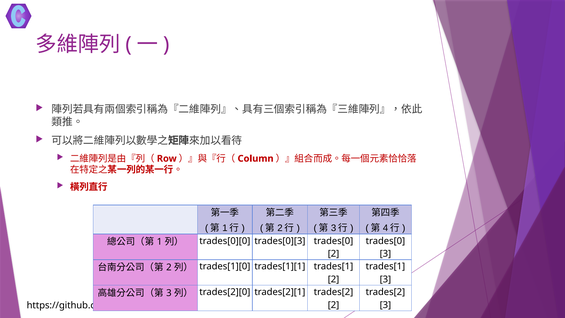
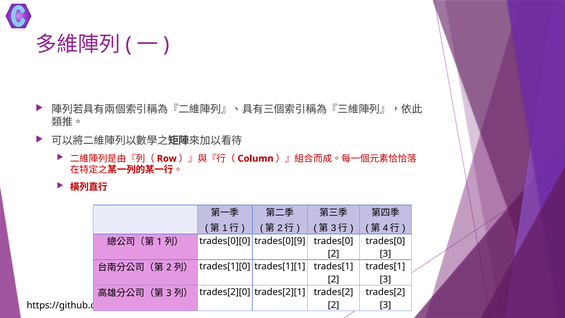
trades[0][3: trades[0][3 -> trades[0][9 (280, 241)
